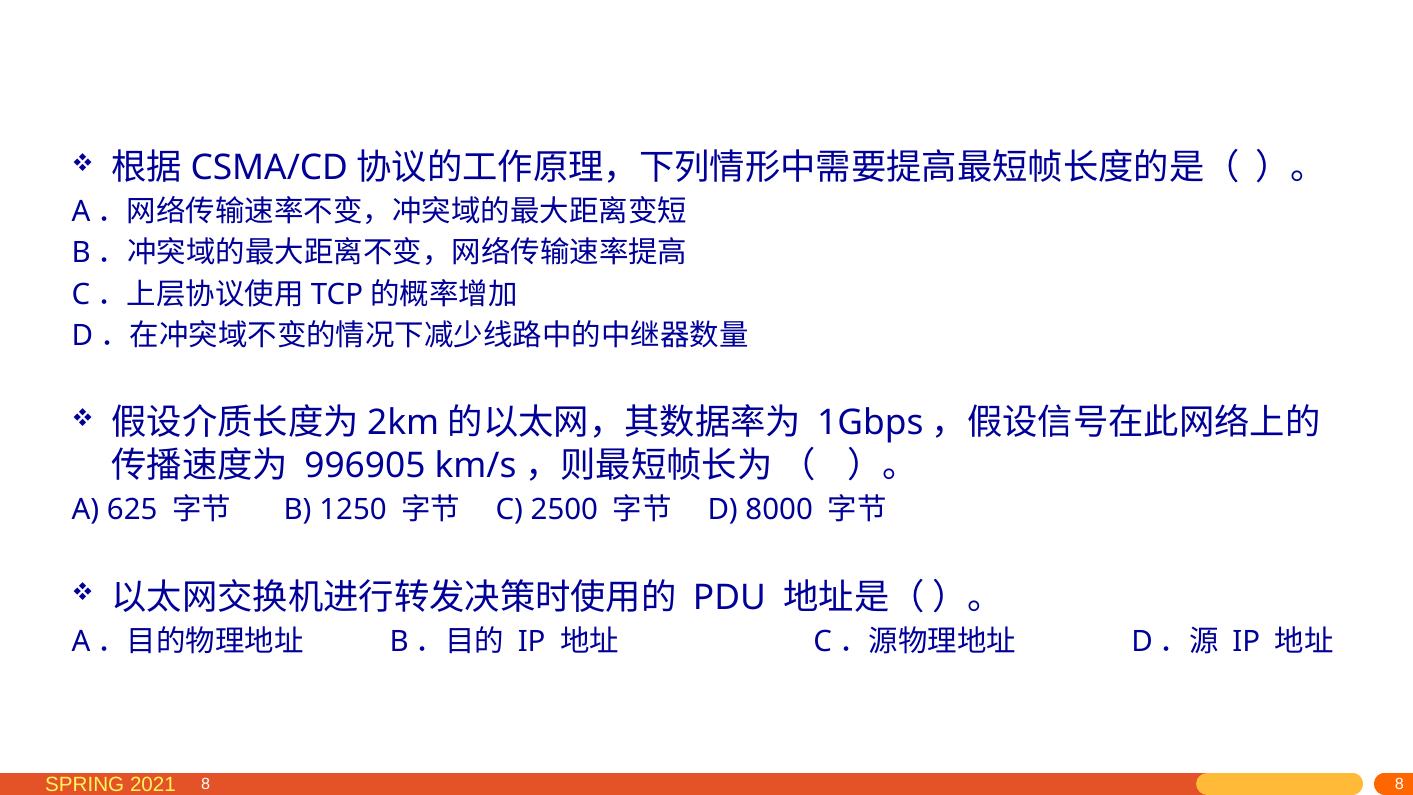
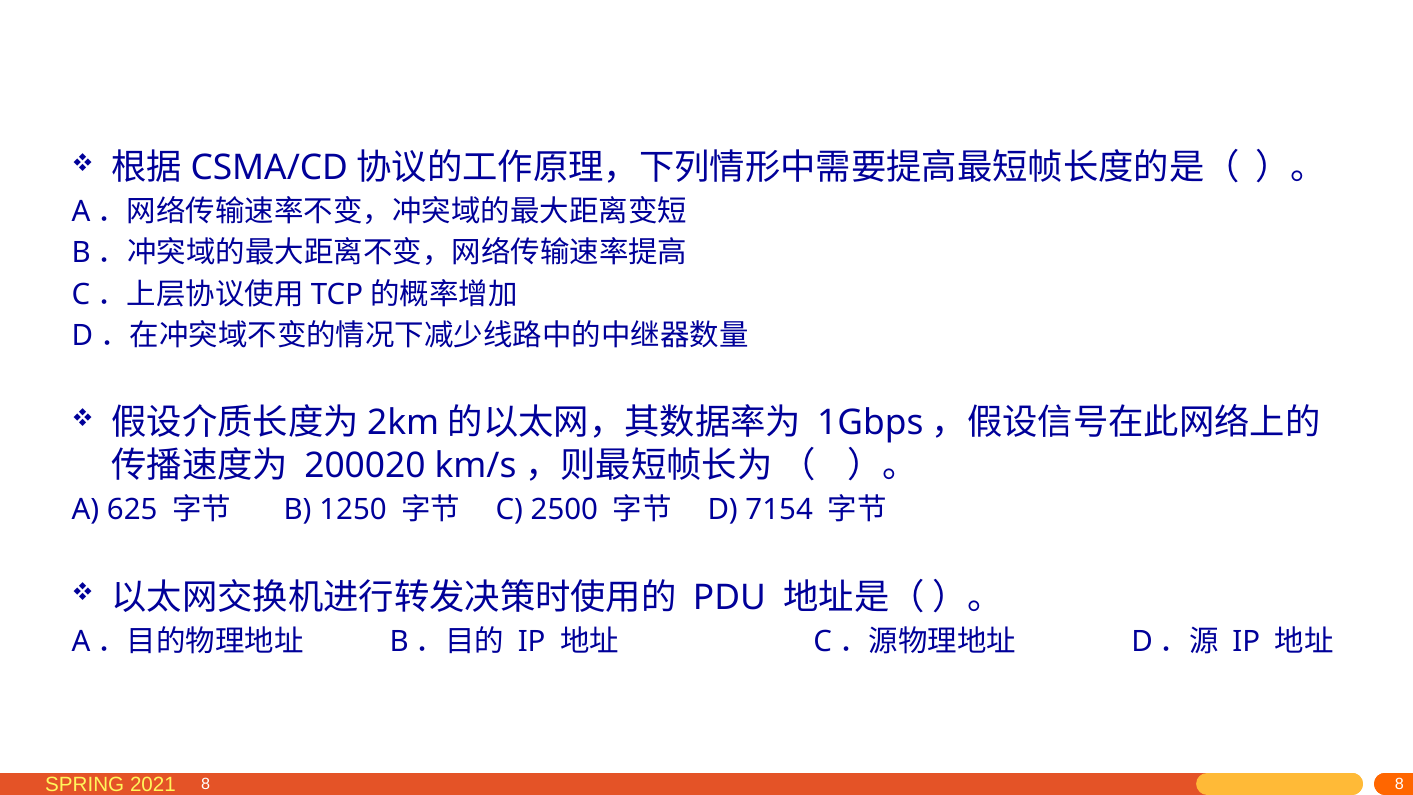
996905: 996905 -> 200020 (365, 466)
8000: 8000 -> 7154 (779, 510)
